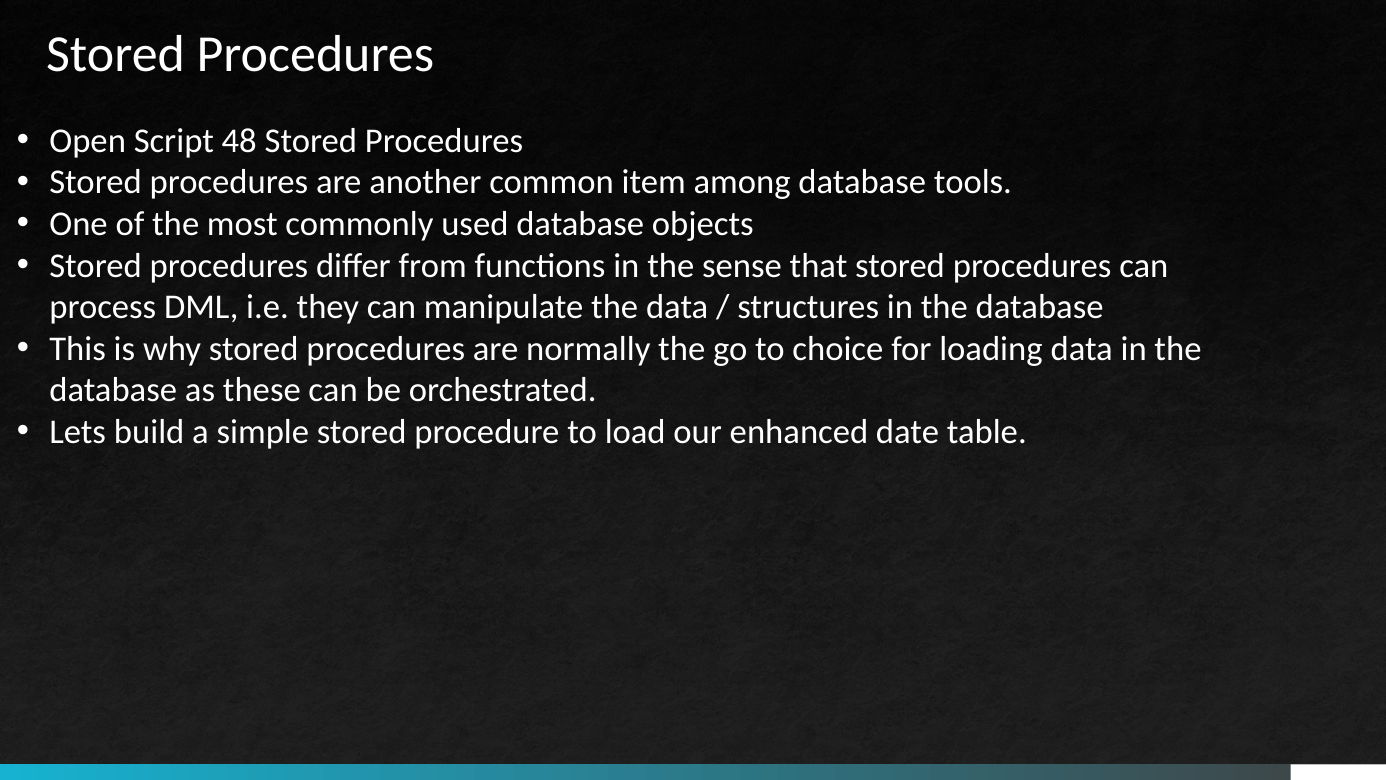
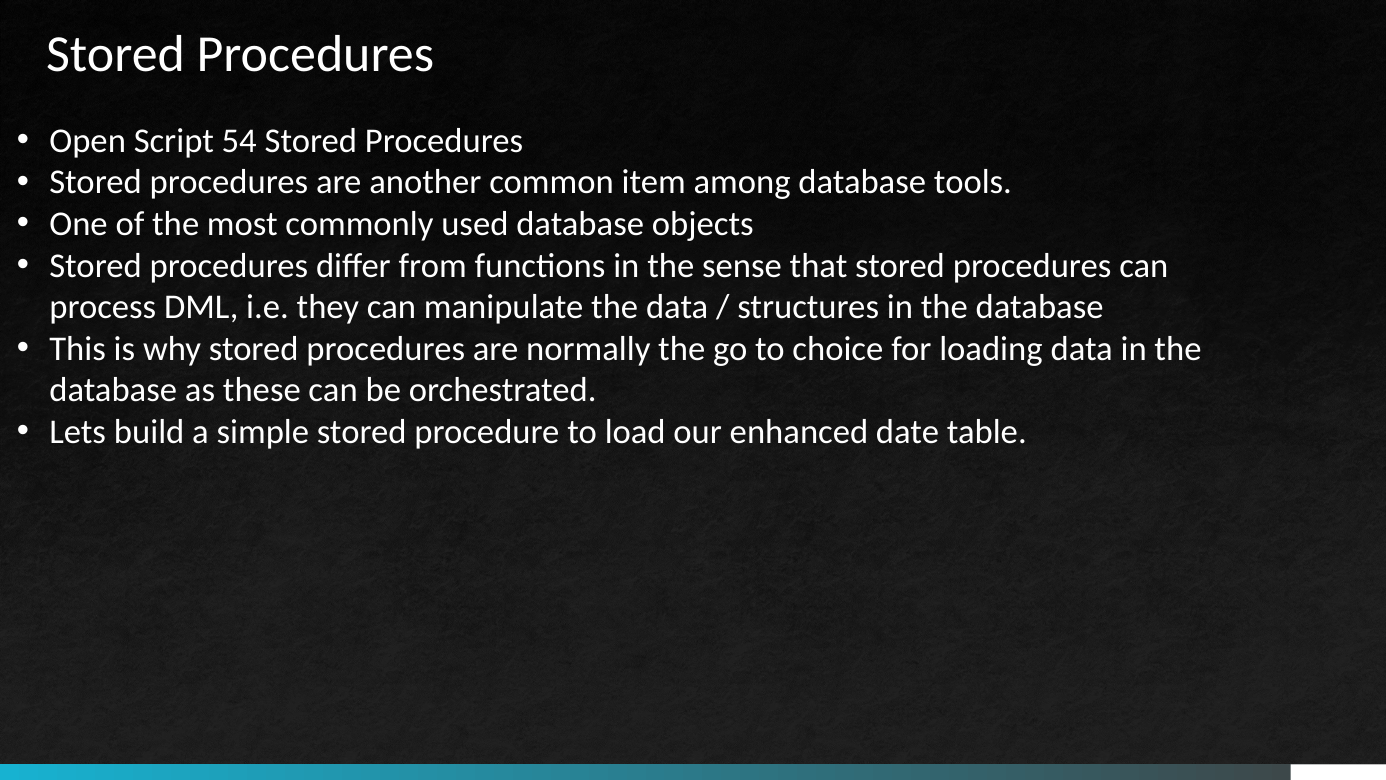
48: 48 -> 54 (239, 141)
